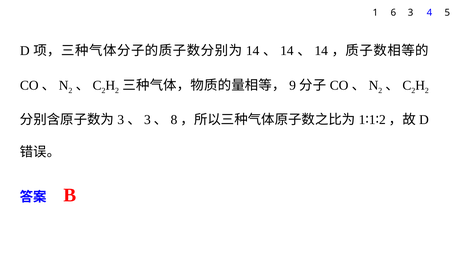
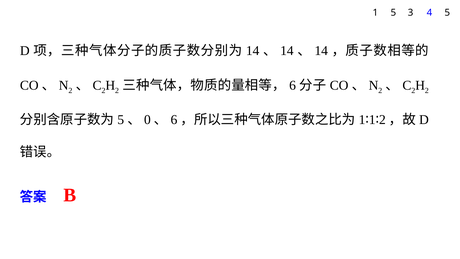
1 6: 6 -> 5 (393, 13)
9: 9 -> 6 (293, 85)
3: 3 -> 5 (121, 120)
3: 3 -> 0 (147, 120)
8: 8 -> 6 (174, 120)
